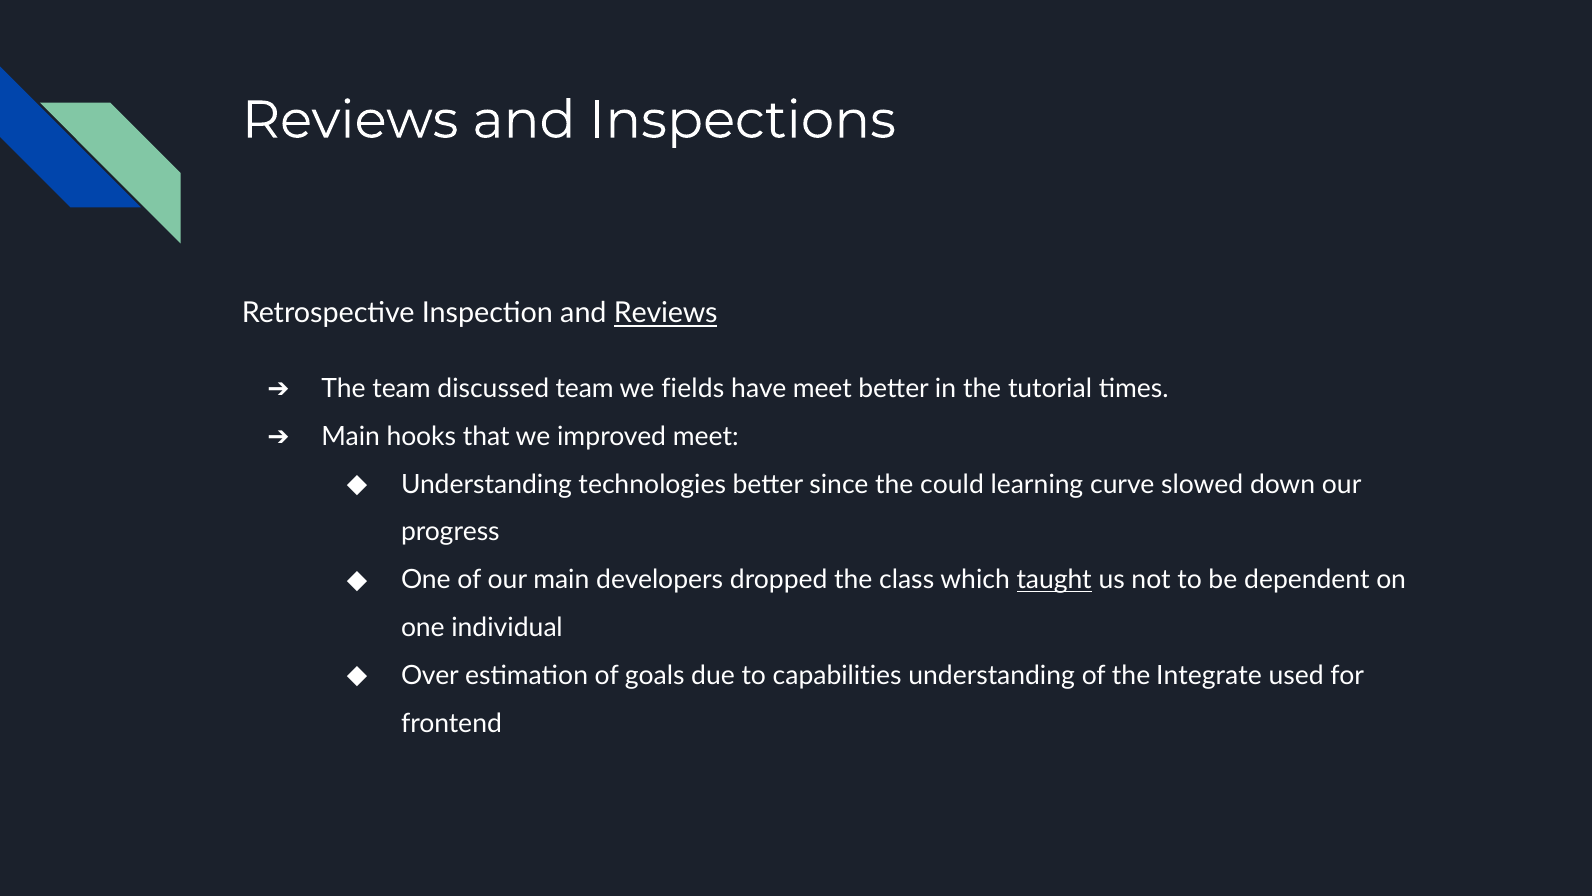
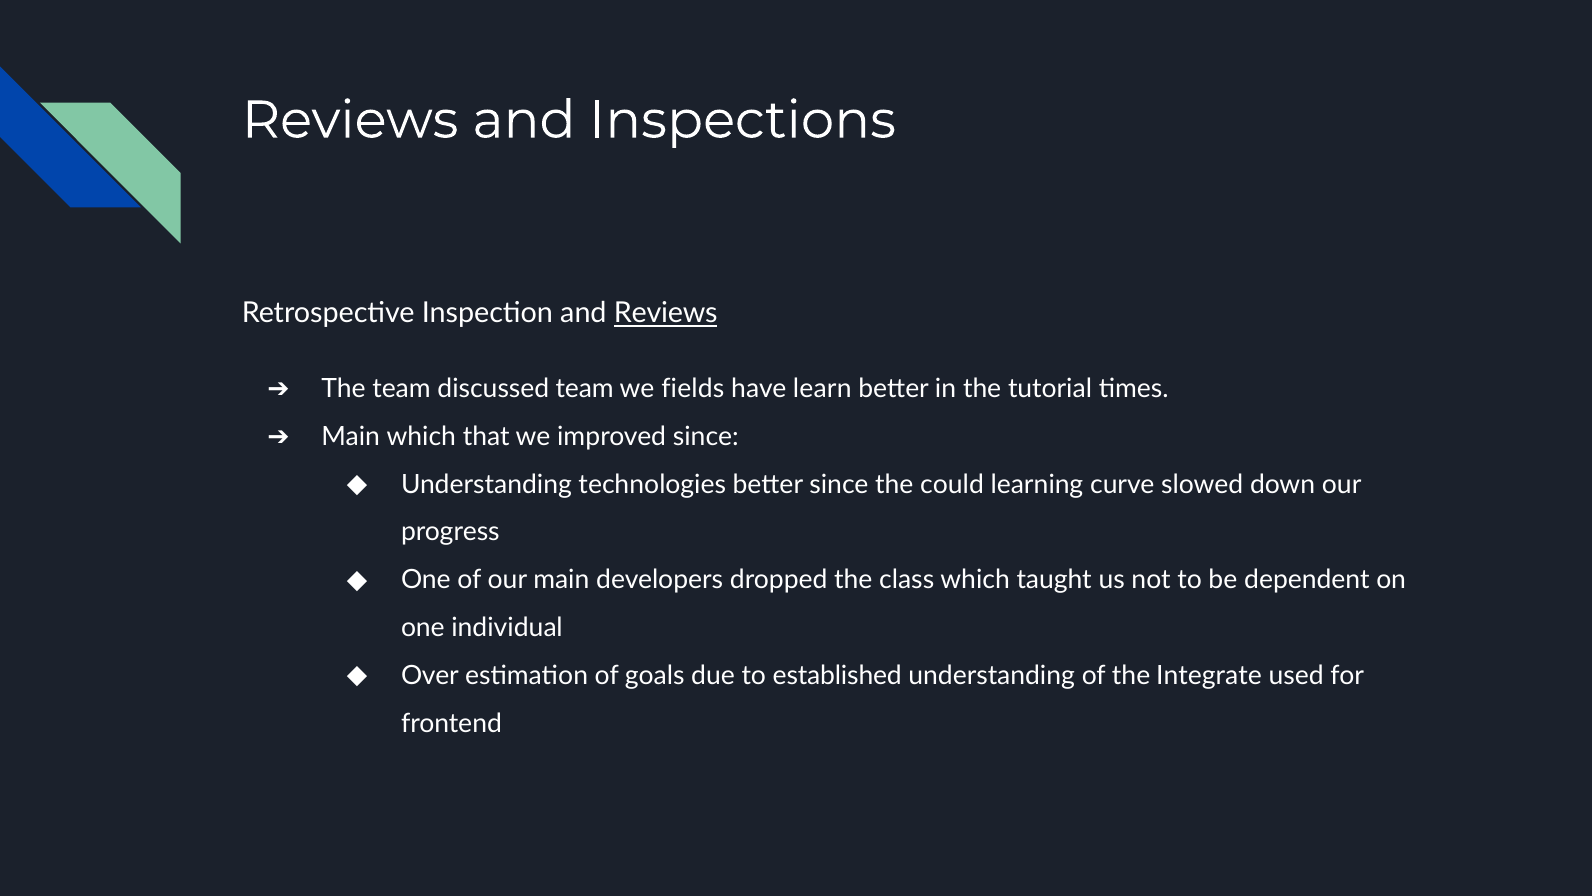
have meet: meet -> learn (822, 389)
Main hooks: hooks -> which (421, 436)
improved meet: meet -> since (706, 436)
taught underline: present -> none (1054, 580)
capabilities: capabilities -> established (837, 675)
